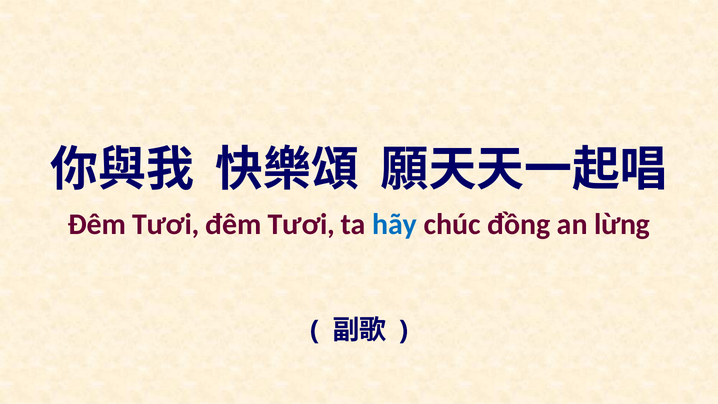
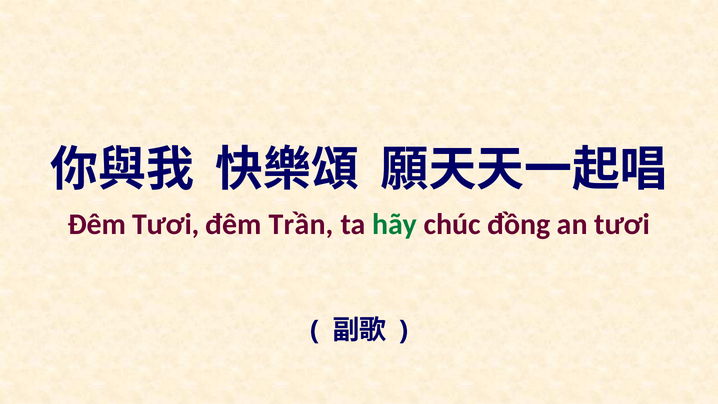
Tươi: Tươi -> Trần (301, 224)
hãy colour: blue -> green (395, 224)
an lừng: lừng -> tươi (622, 224)
